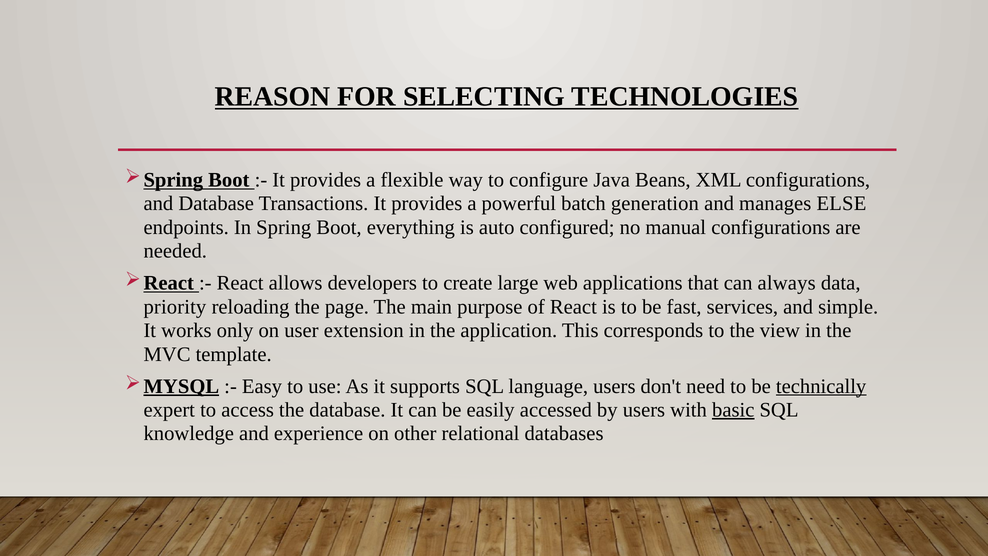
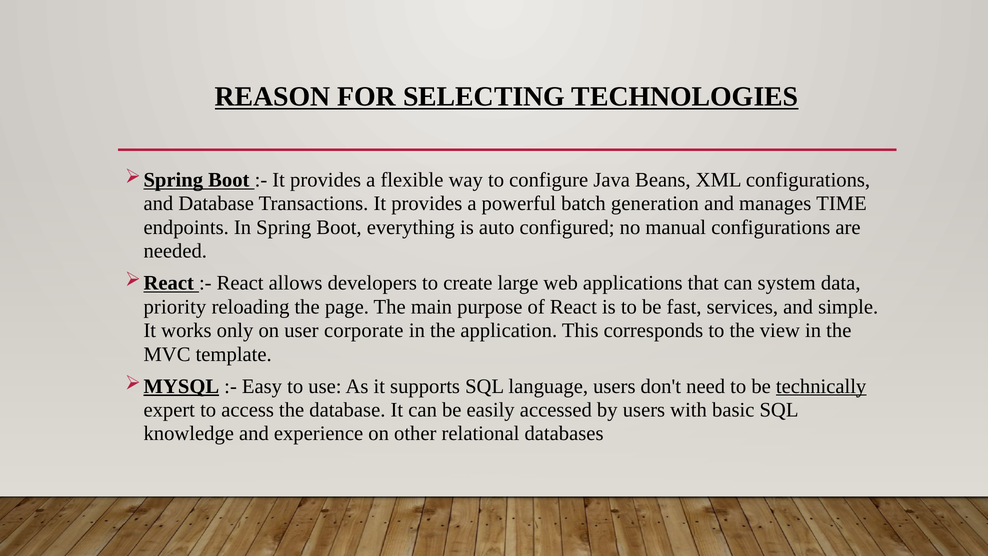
ELSE: ELSE -> TIME (842, 204)
always: always -> system (787, 283)
extension: extension -> corporate (364, 330)
basic underline: present -> none (733, 410)
